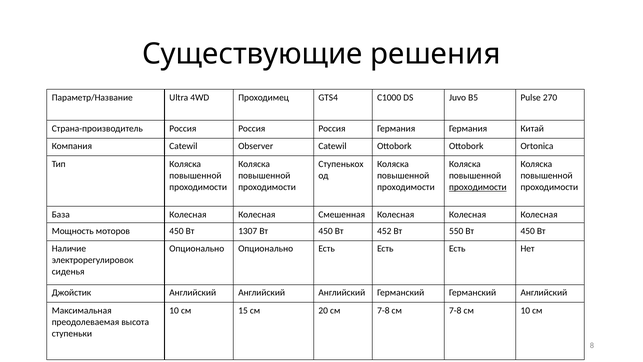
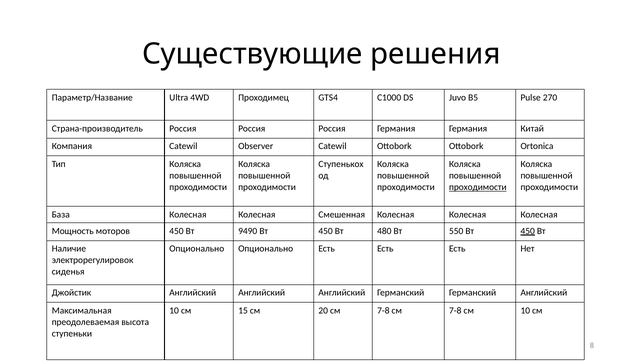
1307: 1307 -> 9490 (248, 231)
452: 452 -> 480 (384, 231)
450 underline: none -> present (528, 231)
